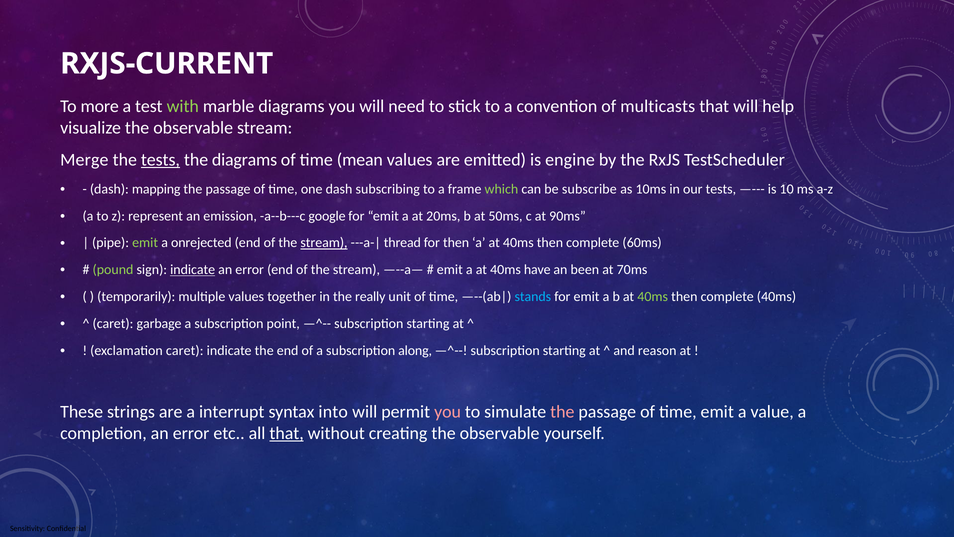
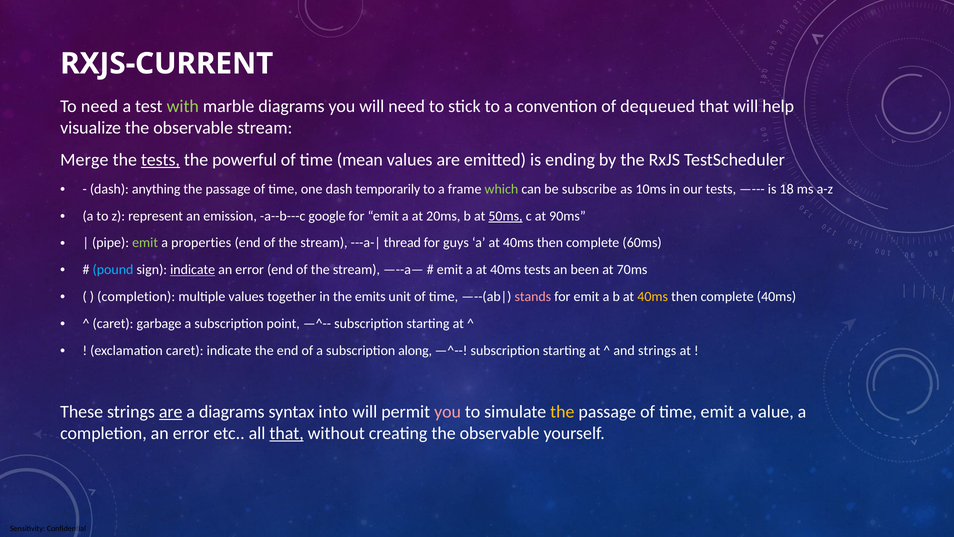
To more: more -> need (100, 106)
multicasts: multicasts -> dequeued (658, 106)
the diagrams: diagrams -> powerful (245, 160)
engine: engine -> ending (570, 160)
mapping: mapping -> anything (156, 189)
subscribing: subscribing -> temporarily (388, 189)
10: 10 -> 18 (787, 189)
50ms underline: none -> present (505, 216)
onrejected: onrejected -> properties (201, 243)
stream underline: present -> none (324, 243)
for then: then -> guys (456, 243)
pound colour: light green -> light blue (113, 270)
40ms have: have -> tests (537, 270)
temporarily: temporarily -> completion (136, 296)
really: really -> emits (370, 296)
stands colour: light blue -> pink (533, 296)
40ms colour: light green -> yellow (653, 296)
and reason: reason -> strings (657, 350)
are underline: none -> present (171, 411)
a interrupt: interrupt -> diagrams (232, 411)
the colour: pink -> yellow (562, 411)
